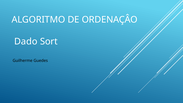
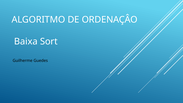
Dado: Dado -> Baixa (26, 42)
